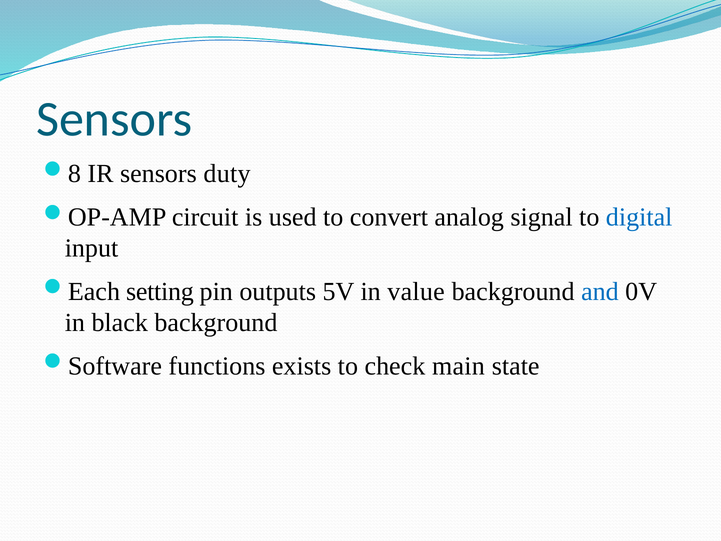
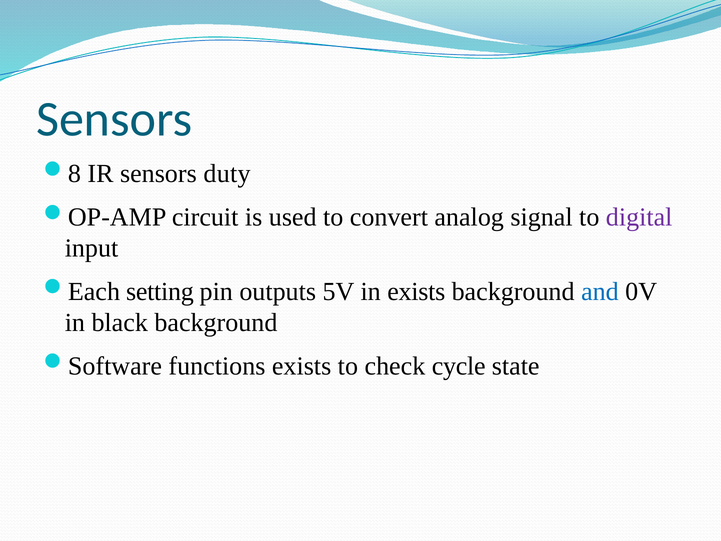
digital colour: blue -> purple (639, 217)
in value: value -> exists (416, 291)
main: main -> cycle (459, 366)
